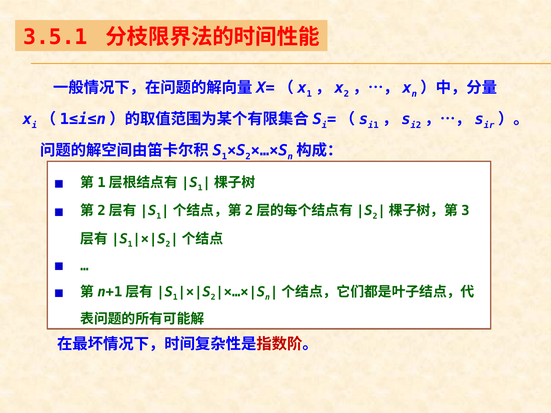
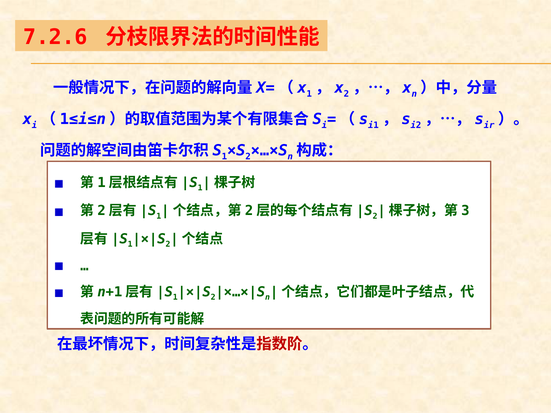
3.5.1: 3.5.1 -> 7.2.6 (55, 37)
